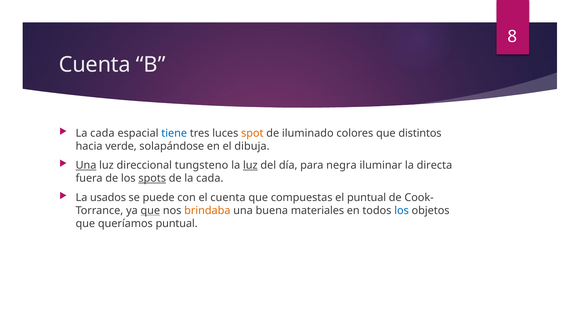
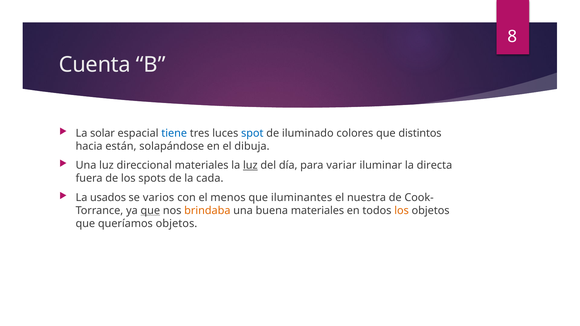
cada: cada -> solar (102, 133)
spot colour: orange -> blue (252, 133)
verde: verde -> están (121, 146)
Una underline: present -> none (86, 165)
direccional tungsteno: tungsteno -> materiales (202, 165)
negra: negra -> variar (341, 165)
spots underline: present -> none (152, 179)
puede: puede -> varios (159, 198)
el cuenta: cuenta -> menos (228, 198)
compuestas: compuestas -> iluminantes (302, 198)
el puntual: puntual -> nuestra (367, 198)
los colour: blue -> orange (402, 211)
queríamos puntual: puntual -> objetos (177, 224)
